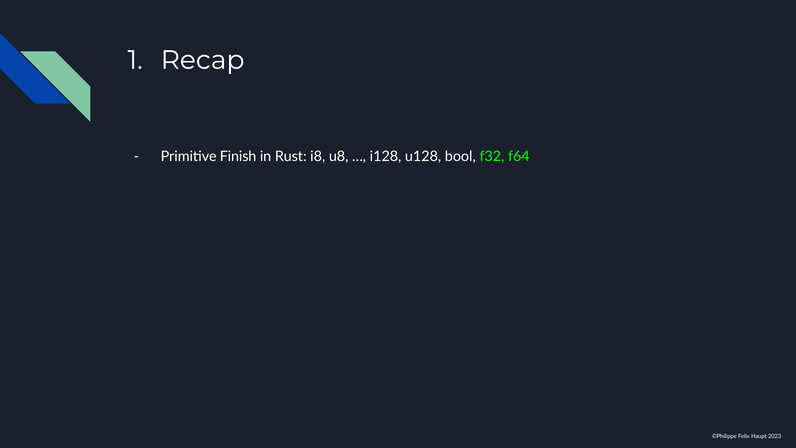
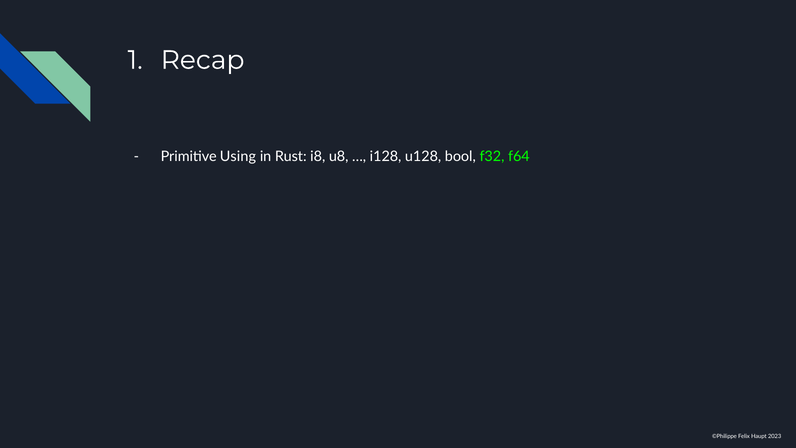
Finish: Finish -> Using (238, 157)
